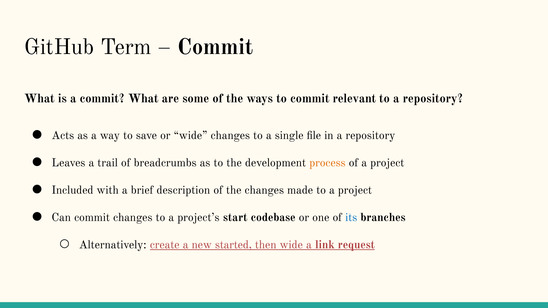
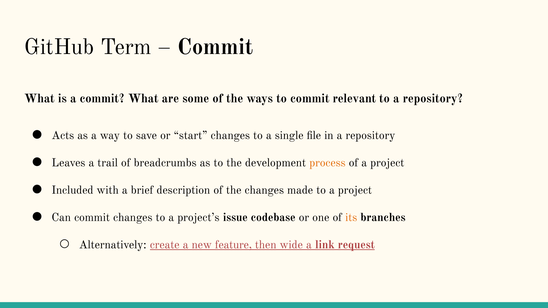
or wide: wide -> start (191, 135)
start: start -> issue (235, 218)
its colour: blue -> orange (351, 218)
started: started -> feature (233, 245)
